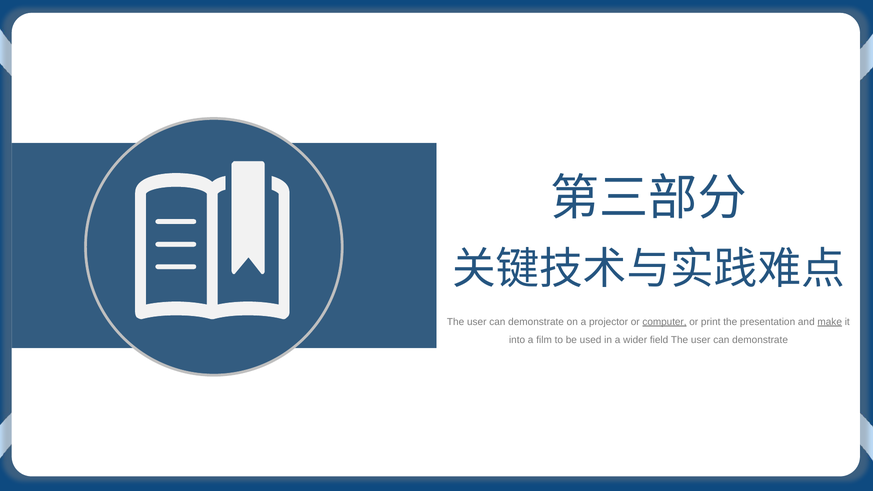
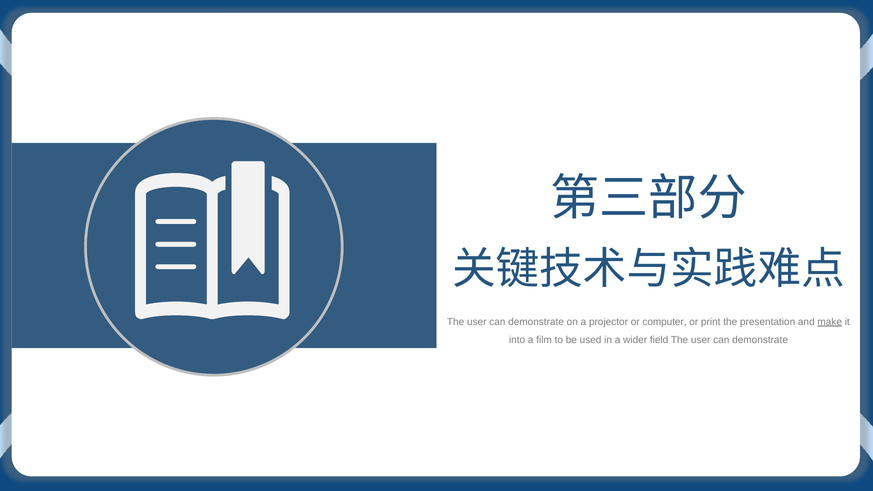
computer underline: present -> none (665, 322)
